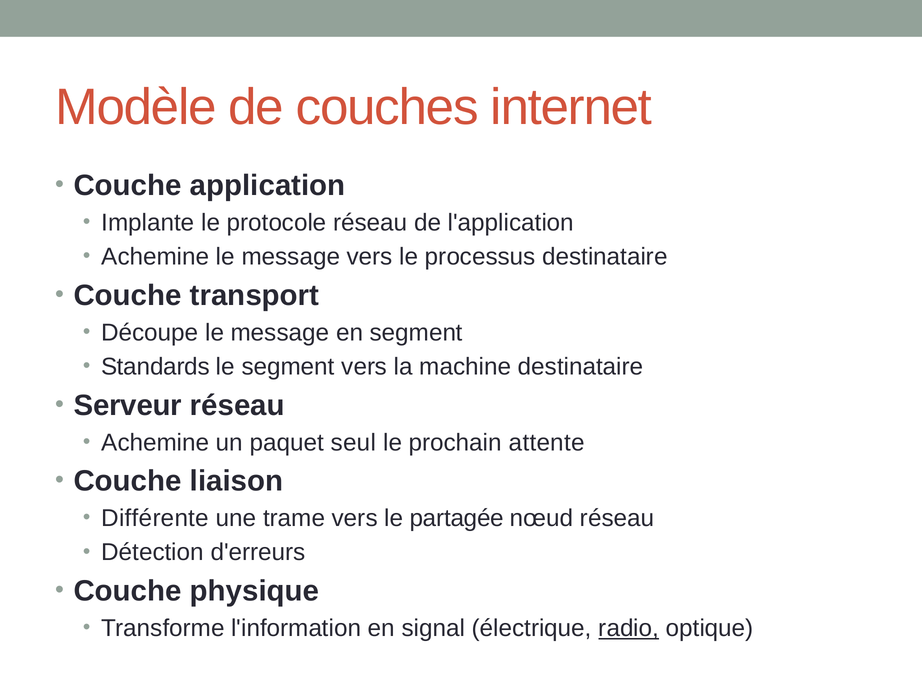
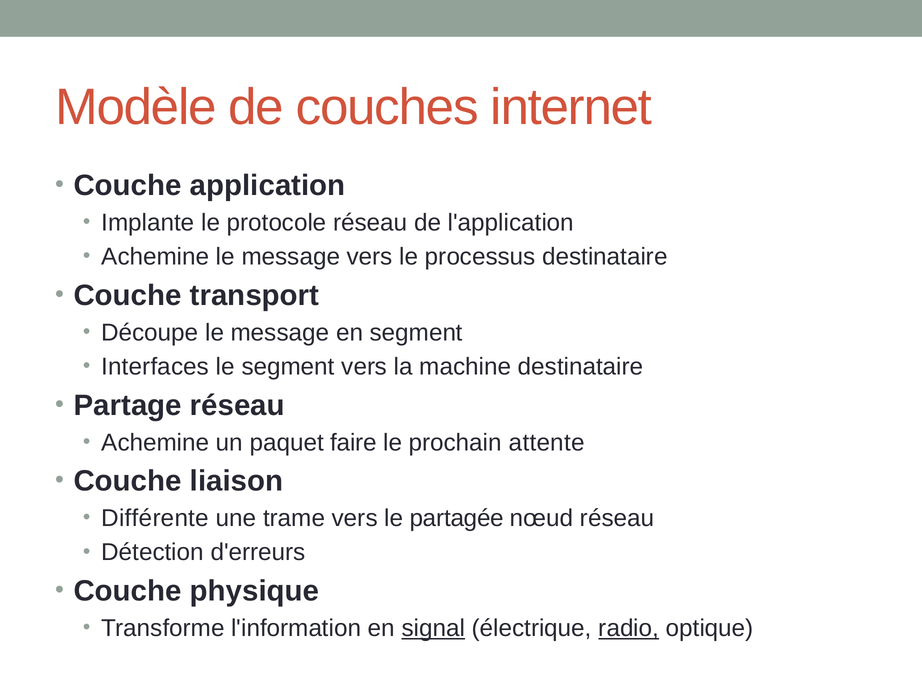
Standards: Standards -> Interfaces (155, 367)
Serveur: Serveur -> Partage (128, 406)
seul: seul -> faire (354, 443)
signal underline: none -> present (433, 629)
